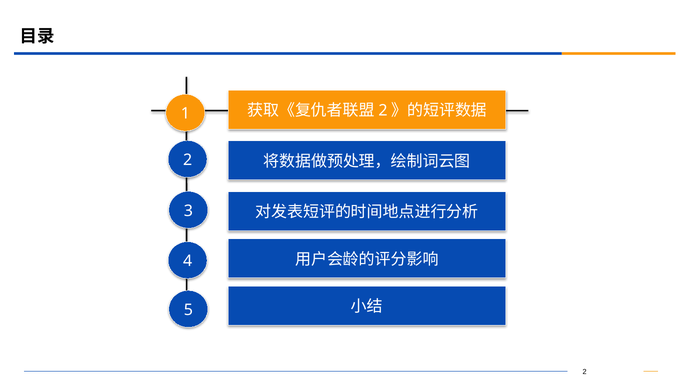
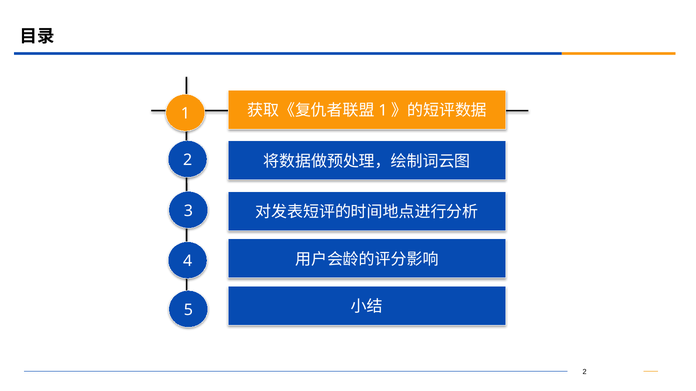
2: 2 -> 1 (383, 111)
